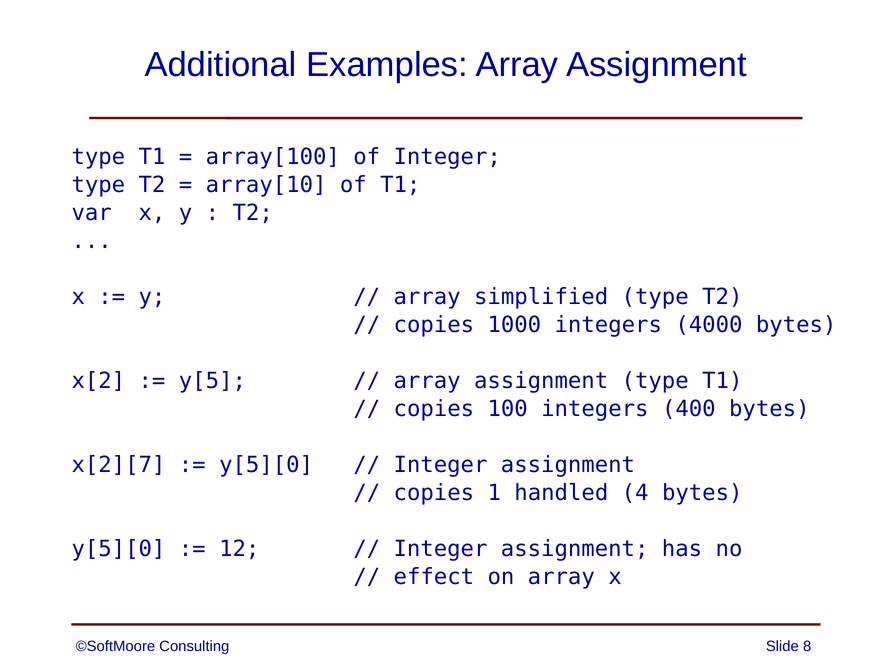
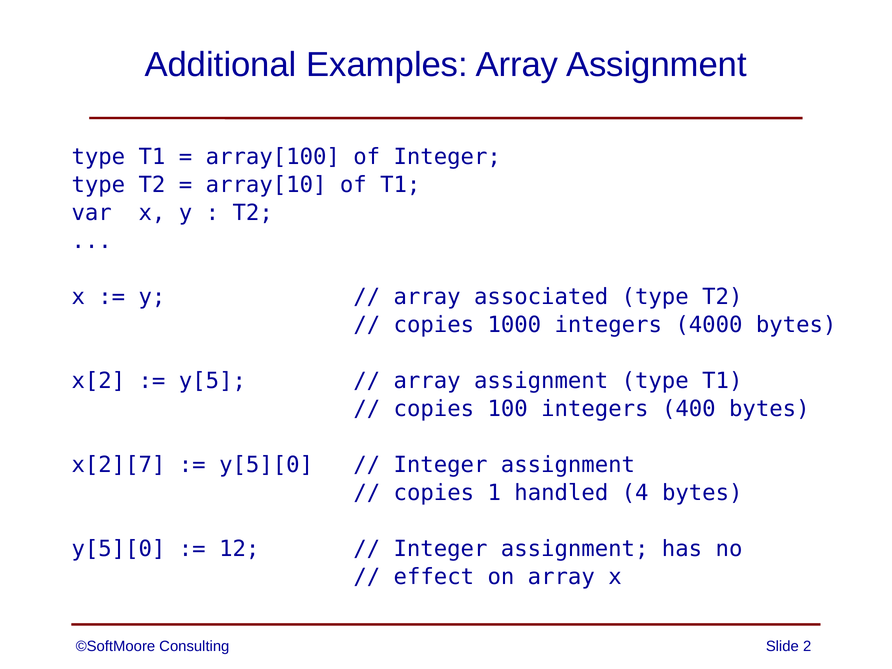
simplified: simplified -> associated (541, 297)
8: 8 -> 2 (807, 646)
